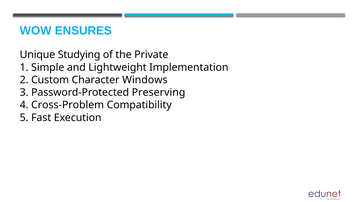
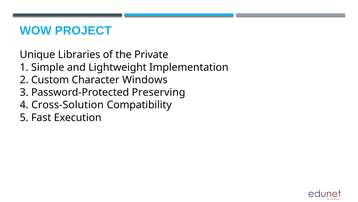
ENSURES: ENSURES -> PROJECT (83, 31)
Studying: Studying -> Libraries (79, 55)
Cross-Problem: Cross-Problem -> Cross-Solution (68, 105)
